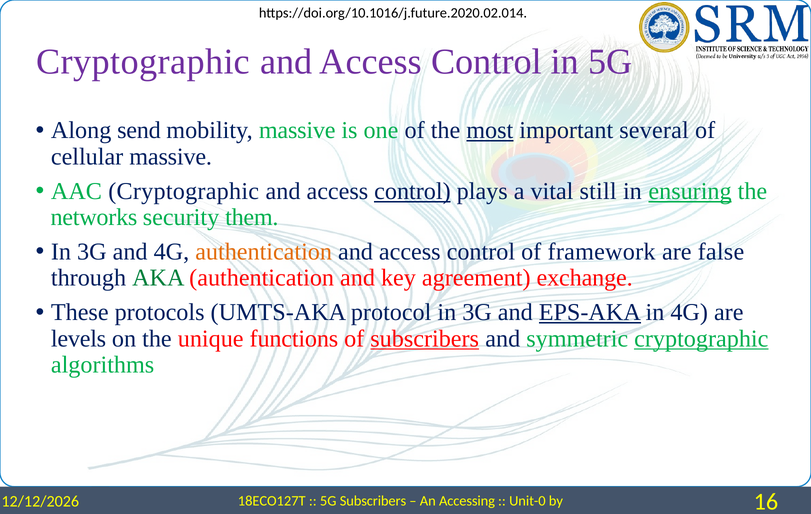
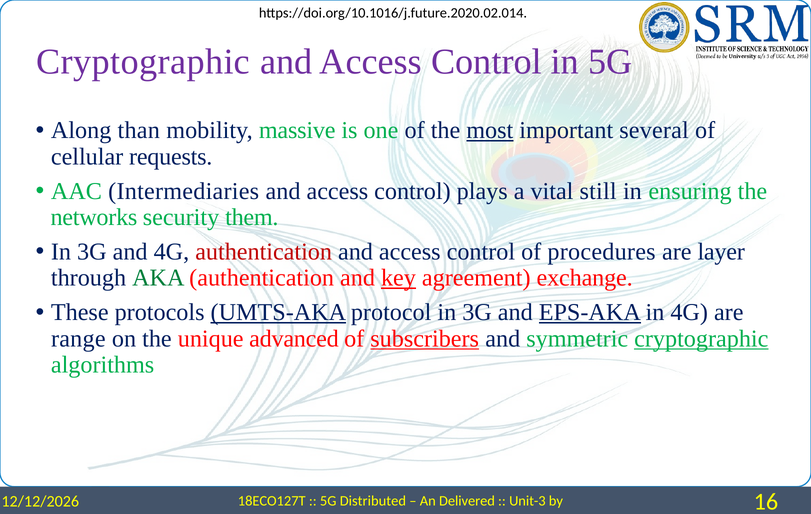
send: send -> than (139, 130)
cellular massive: massive -> requests (171, 157)
AAC Cryptographic: Cryptographic -> Intermediaries (184, 191)
control underline: present -> none (412, 191)
ensuring underline: present -> none (690, 191)
authentication colour: orange -> red (264, 252)
framework: framework -> procedures (602, 252)
false: false -> layer (721, 252)
key underline: none -> present (398, 278)
UMTS-AKA underline: none -> present (278, 312)
levels: levels -> range (78, 339)
functions: functions -> advanced (294, 339)
5G Subscribers: Subscribers -> Distributed (373, 501)
Accessing: Accessing -> Delivered (467, 501)
Unit-0: Unit-0 -> Unit-3 (527, 501)
